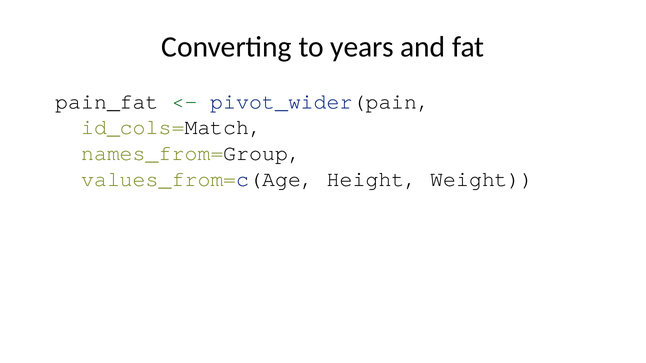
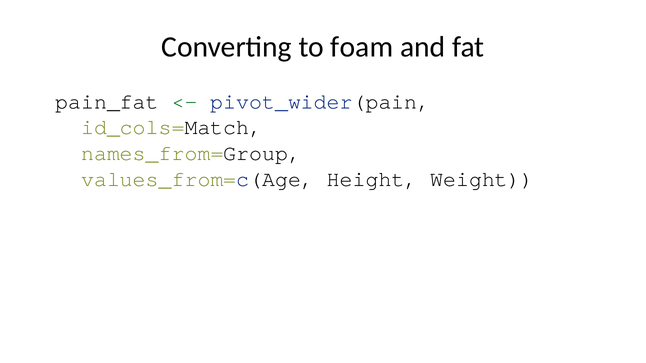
years: years -> foam (362, 47)
